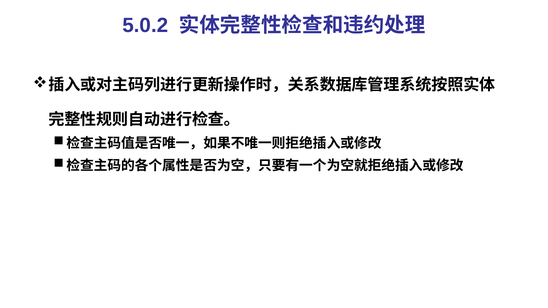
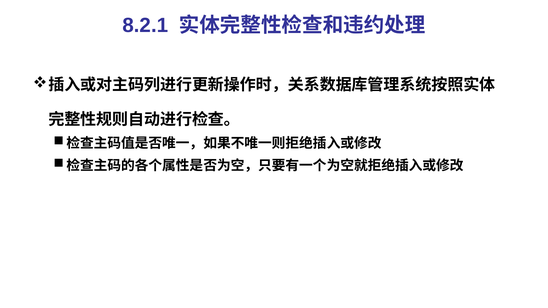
5.0.2: 5.0.2 -> 8.2.1 (145, 25)
